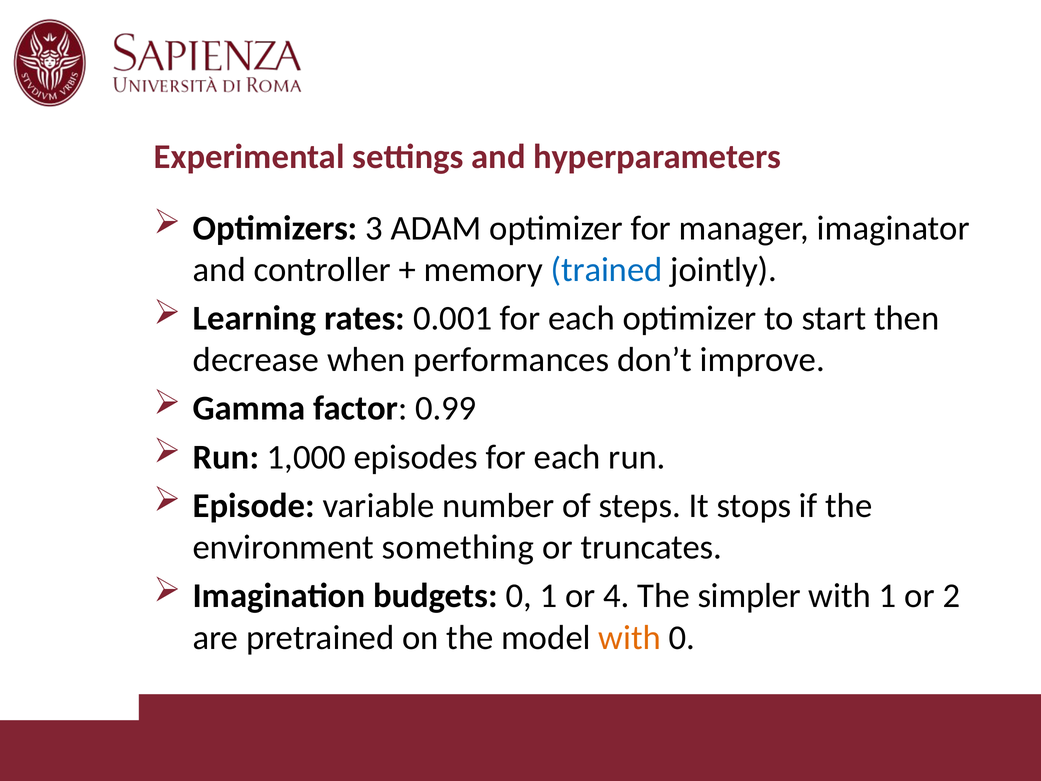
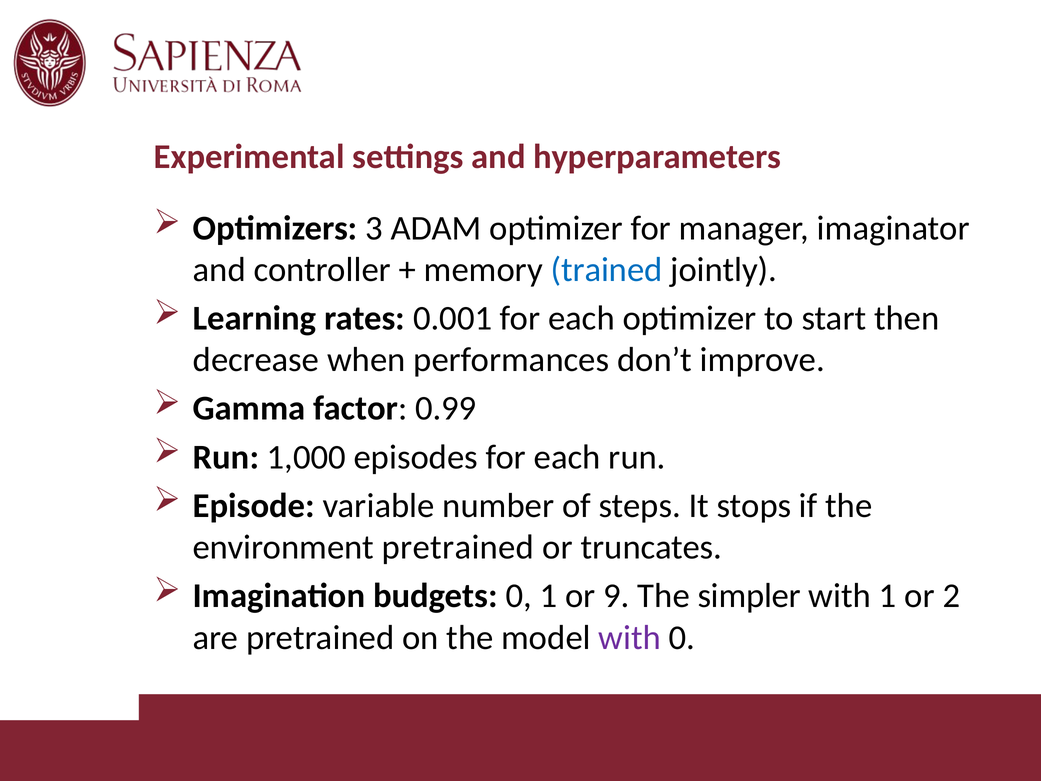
environment something: something -> pretrained (458, 547)
4: 4 -> 9 (616, 596)
with colour: orange -> purple (630, 637)
